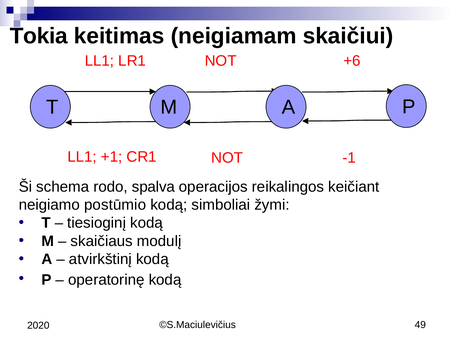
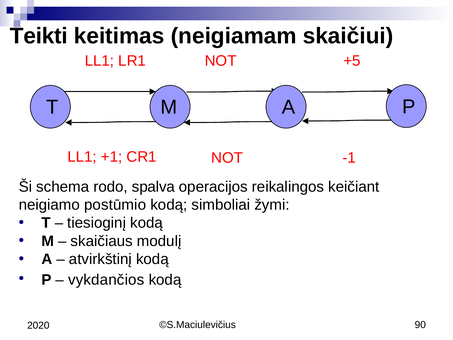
Tokia: Tokia -> Teikti (39, 36)
+6: +6 -> +5 (352, 61)
operatorinę: operatorinę -> vykdančios (106, 280)
49: 49 -> 90 (420, 325)
